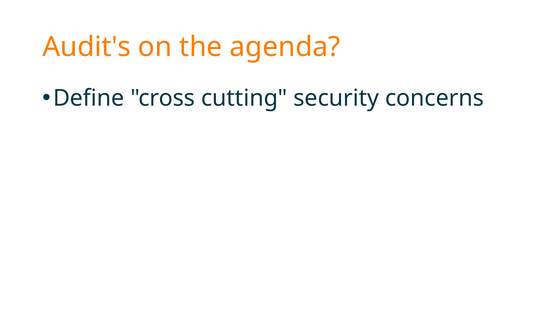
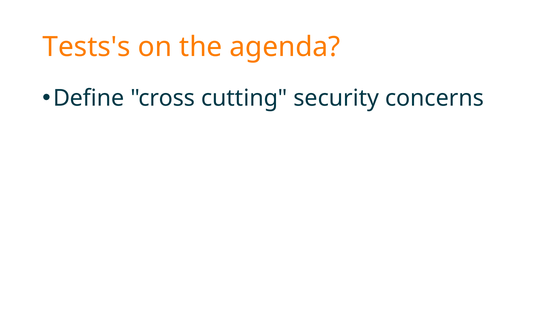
Audit's: Audit's -> Tests's (87, 47)
